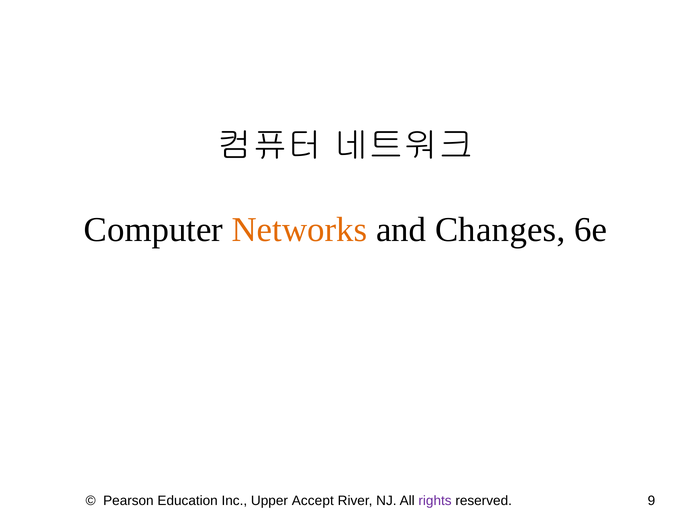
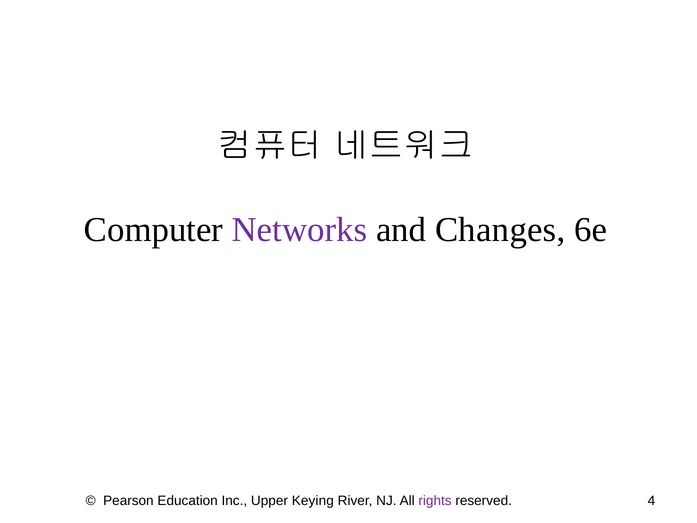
Networks colour: orange -> purple (300, 229)
Accept: Accept -> Keying (313, 500)
9: 9 -> 4 (651, 500)
